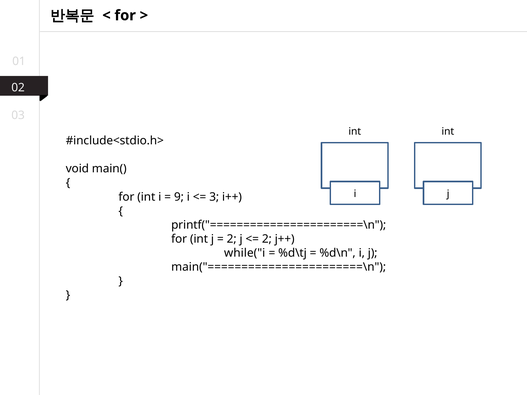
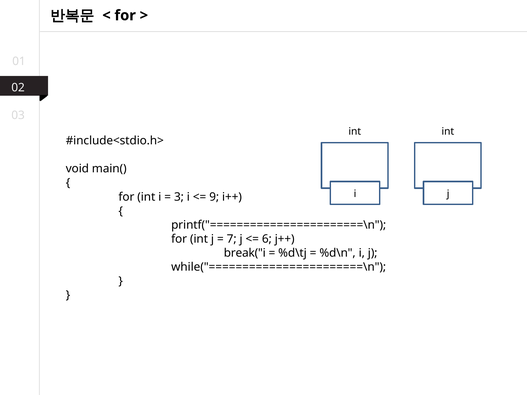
9: 9 -> 3 (179, 197)
3: 3 -> 9 (214, 197)
2: 2 -> 7 (232, 239)
2: 2 -> 6 (267, 239)
while("i: while("i -> break("i (245, 253)
main("=======================\n: main("=======================\n -> while("=======================\n (279, 267)
